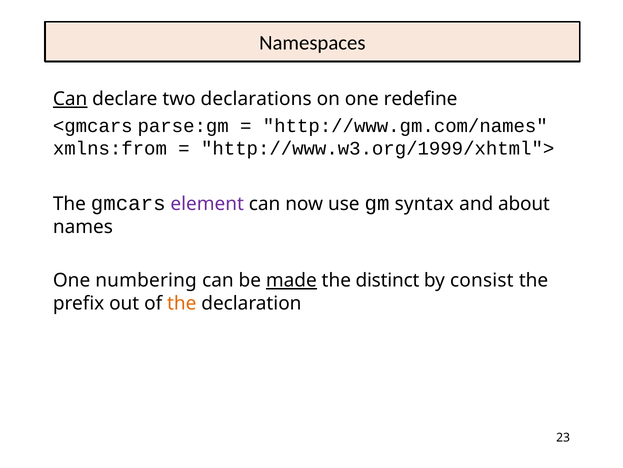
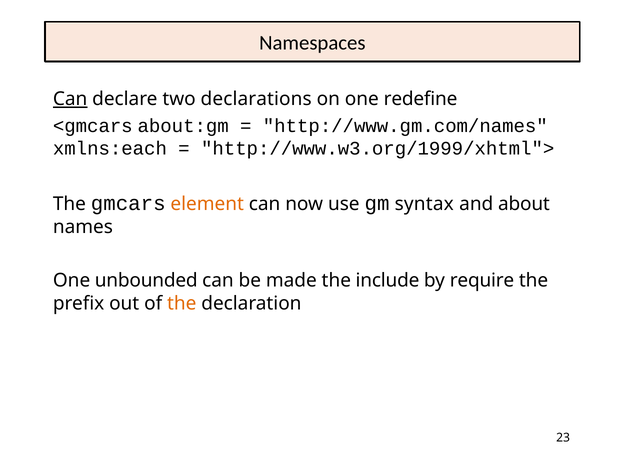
parse:gm: parse:gm -> about:gm (183, 126)
xmlns:from: xmlns:from -> xmlns:each (110, 148)
element colour: purple -> orange (207, 204)
numbering: numbering -> unbounded (146, 280)
made underline: present -> none (291, 280)
distinct: distinct -> include (387, 280)
consist: consist -> require (482, 280)
